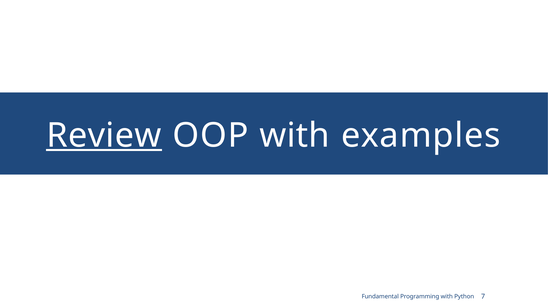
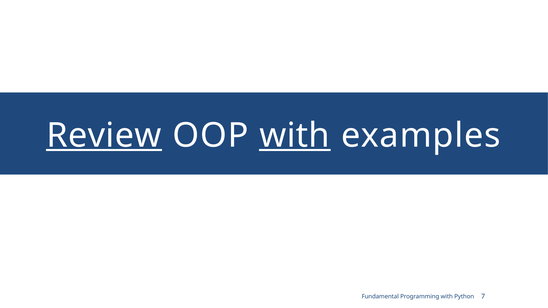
with underline: none -> present (295, 136)
